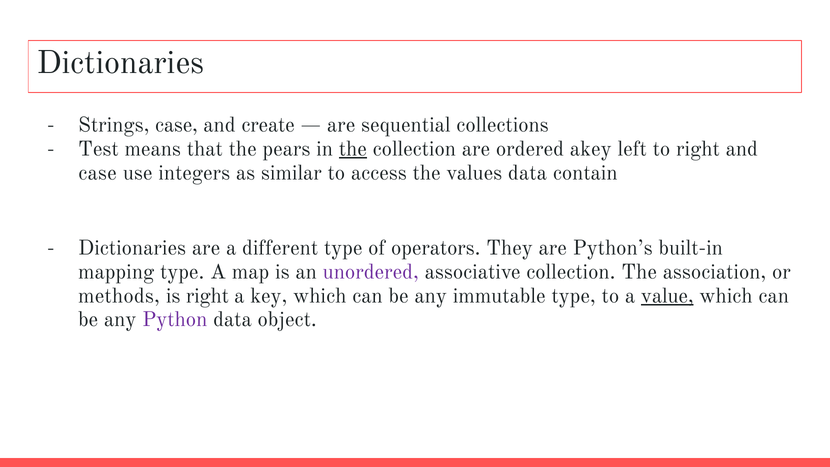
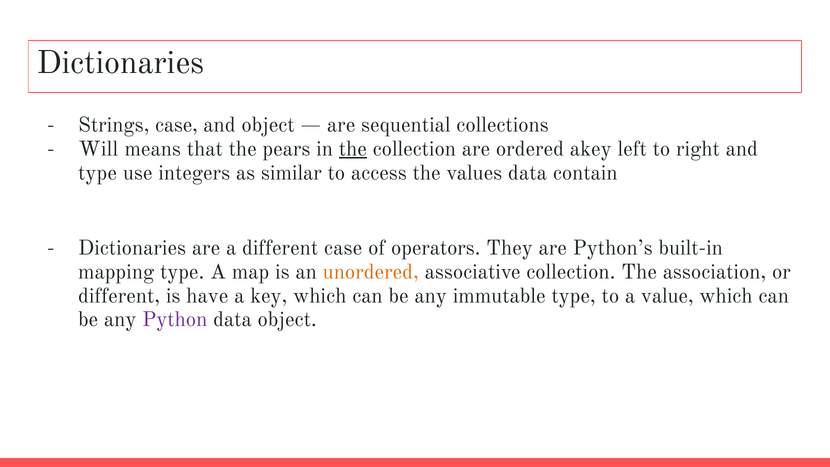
and create: create -> object (268, 125)
Test: Test -> Will (98, 149)
case: case -> type (98, 173)
different type: type -> case (343, 248)
unordered colour: purple -> orange (371, 272)
methods: methods -> different (119, 296)
is right: right -> have (207, 296)
value underline: present -> none (667, 296)
